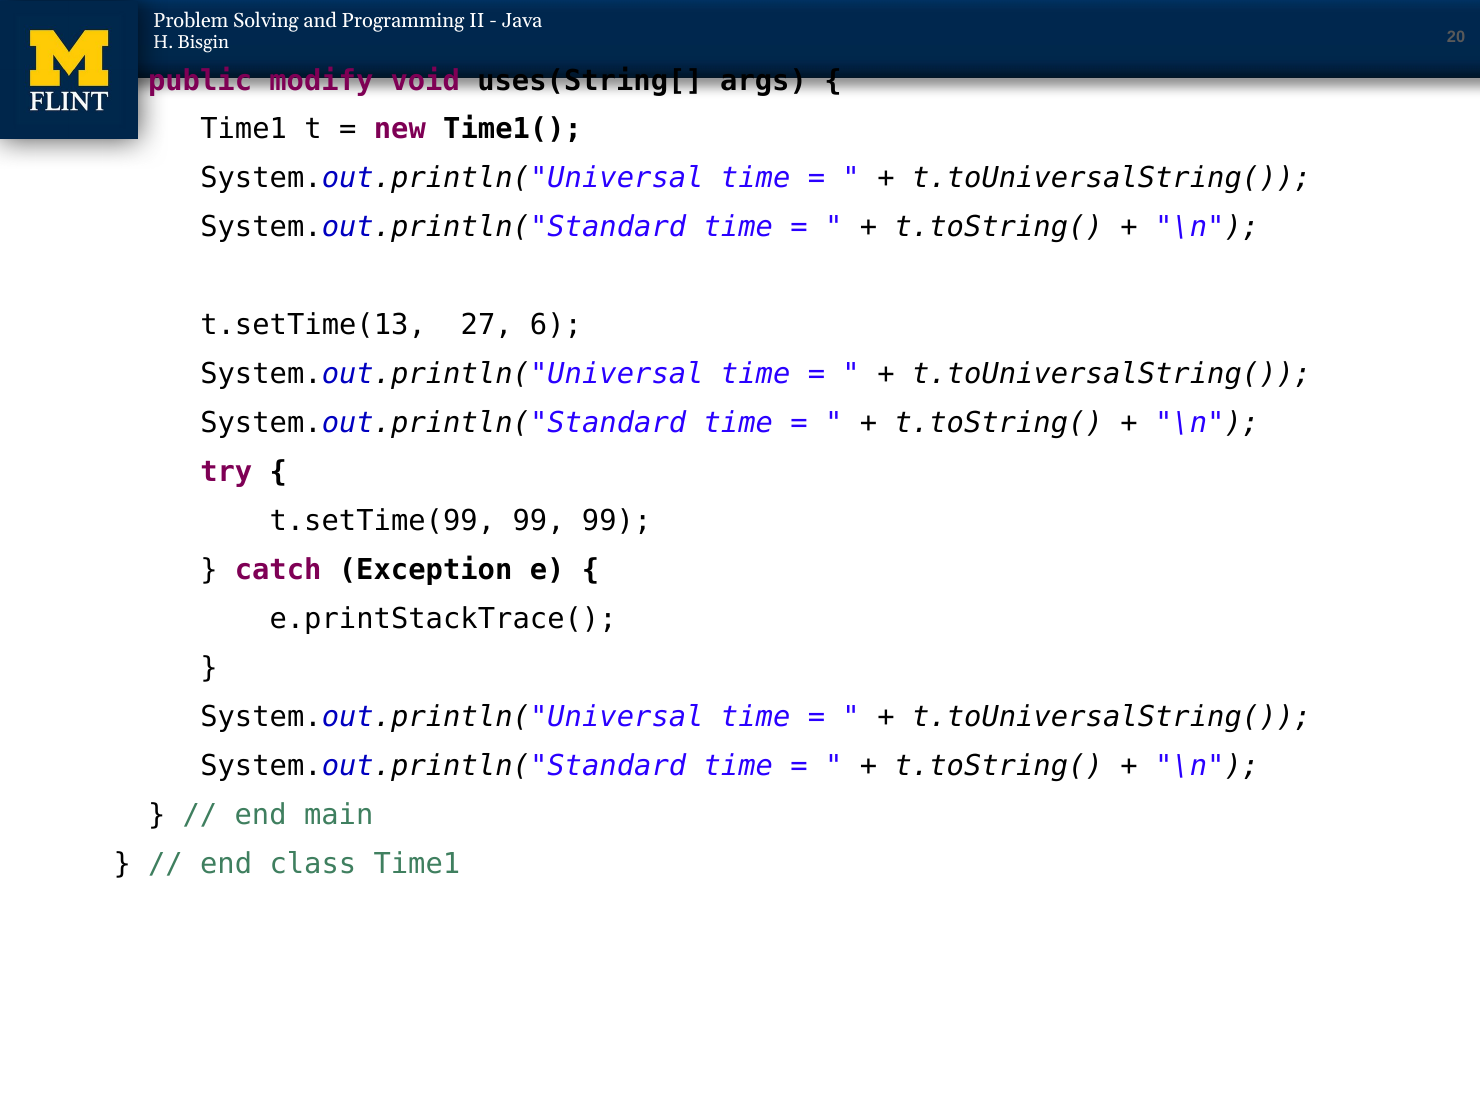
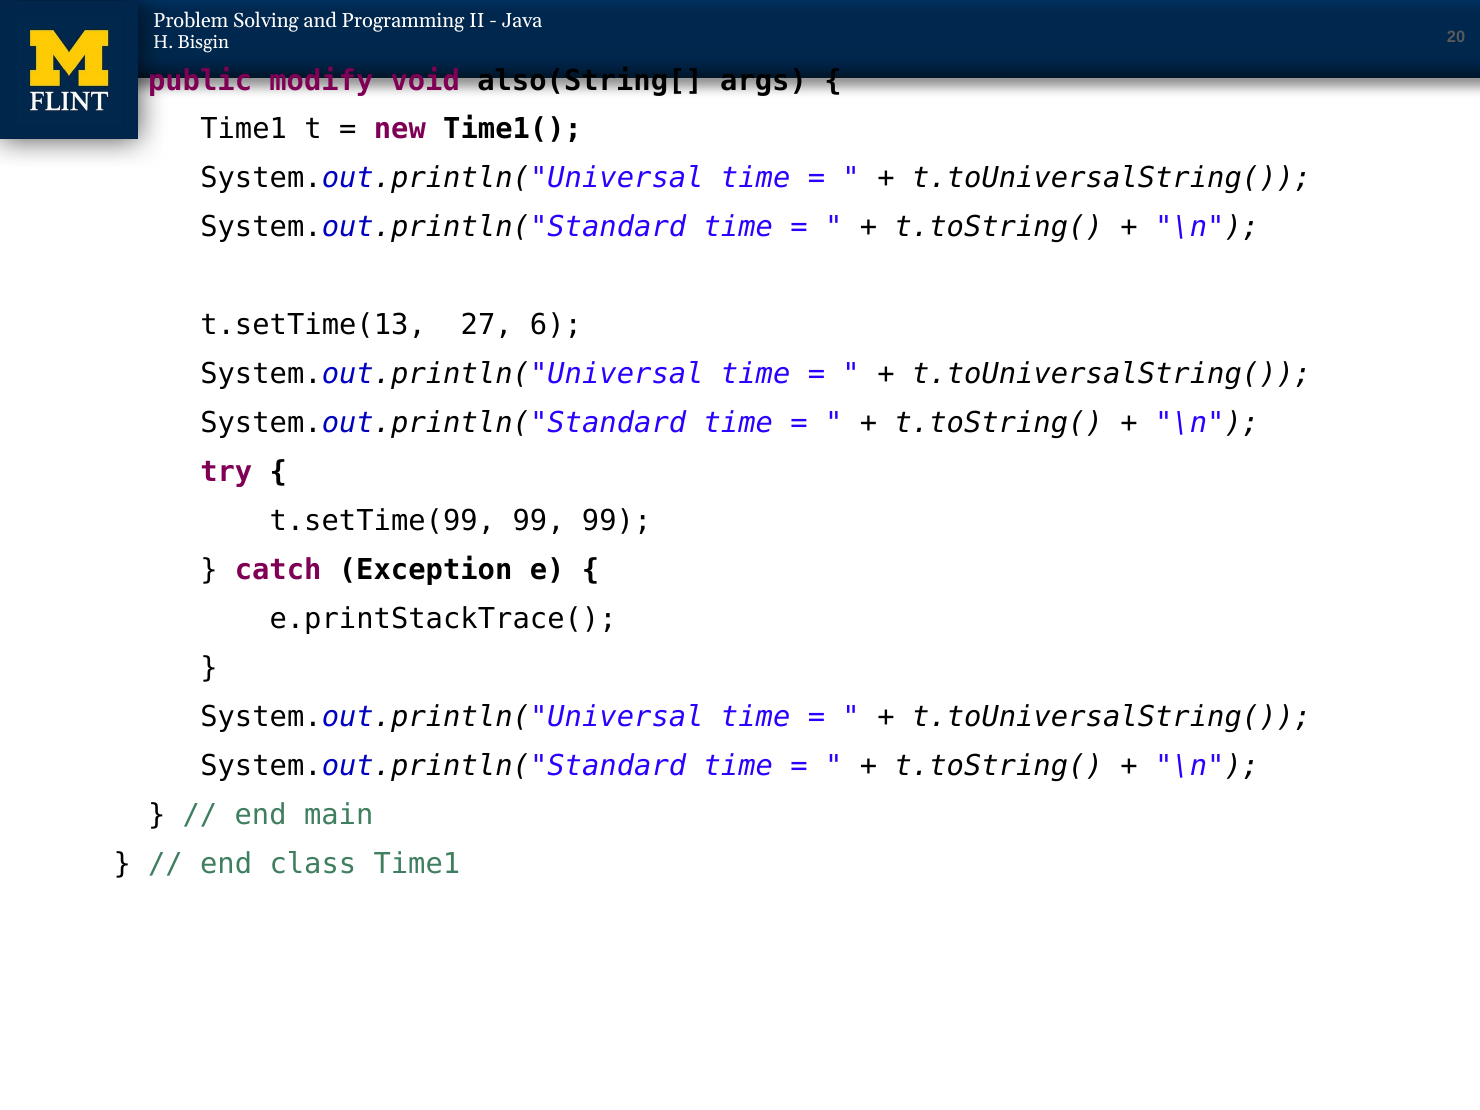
uses(String[: uses(String[ -> also(String[ (590, 81)
